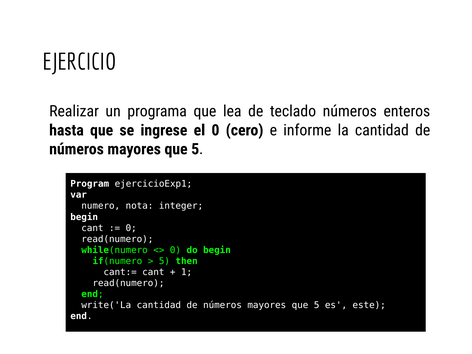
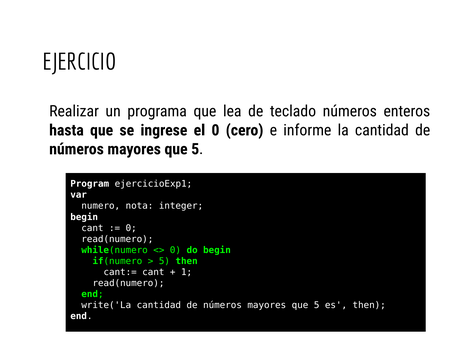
es este: este -> then (369, 305)
